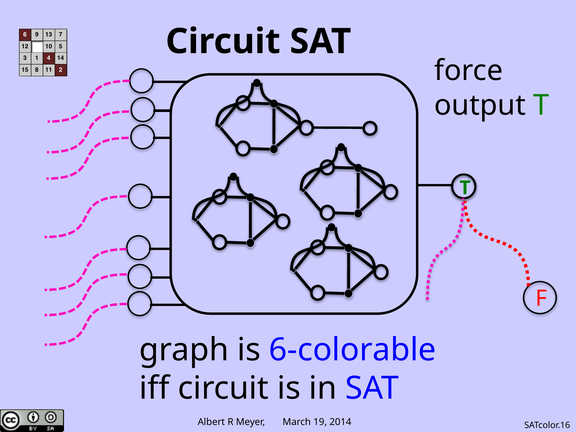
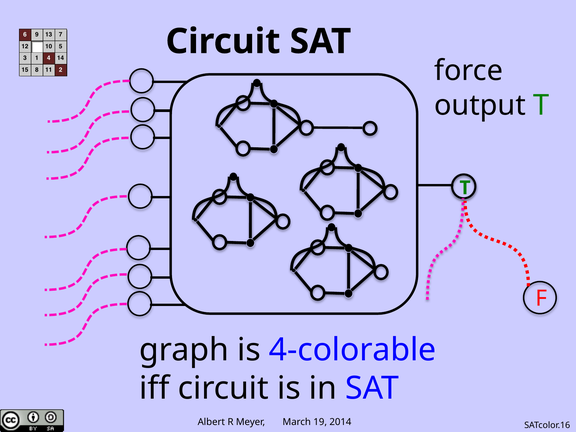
6-colorable: 6-colorable -> 4-colorable (353, 350)
